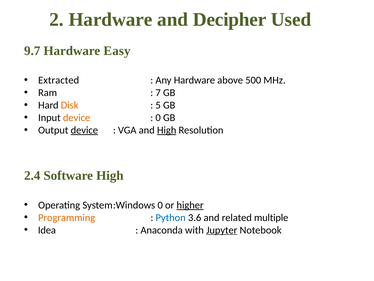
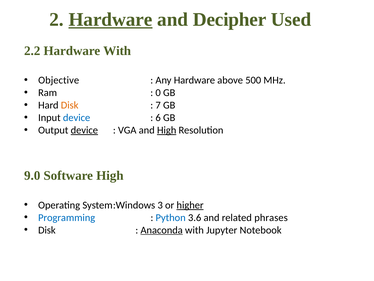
Hardware underline: none -> present (111, 19)
9.7: 9.7 -> 2.2 (32, 51)
Hardware Easy: Easy -> With (117, 51)
Extracted: Extracted -> Objective (59, 80)
7: 7 -> 0 (158, 93)
5: 5 -> 7 (158, 105)
device colour: orange -> blue (77, 117)
0: 0 -> 6 (158, 117)
2.4: 2.4 -> 9.0 (32, 175)
0: 0 -> 3 (160, 205)
Programming colour: orange -> blue (67, 217)
multiple: multiple -> phrases (271, 217)
Idea: Idea -> Disk (47, 230)
Anaconda underline: none -> present (162, 230)
Jupyter underline: present -> none (222, 230)
